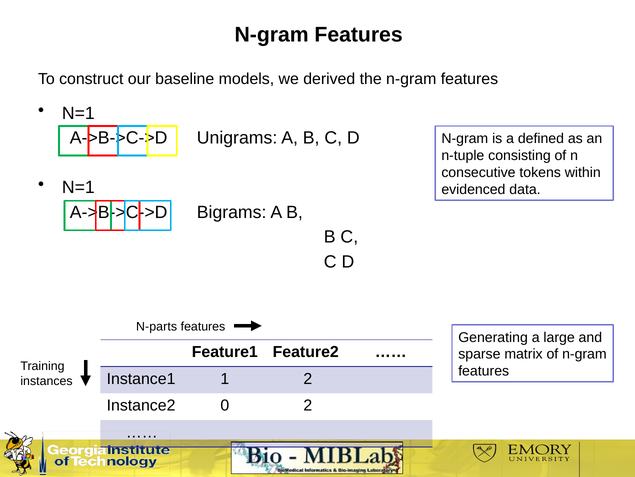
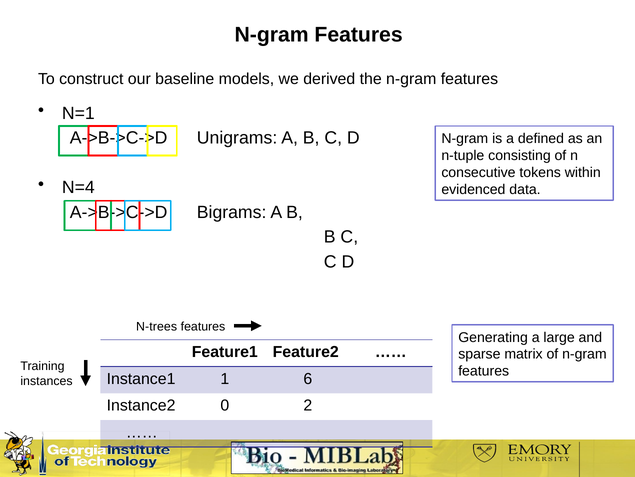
N=1: N=1 -> N=4 (78, 187)
N-parts: N-parts -> N-trees (157, 326)
1 2: 2 -> 6 (308, 378)
